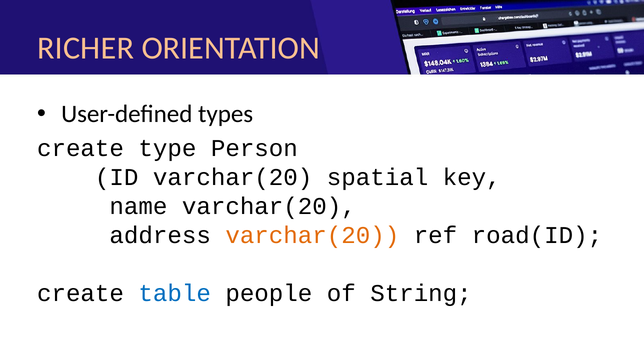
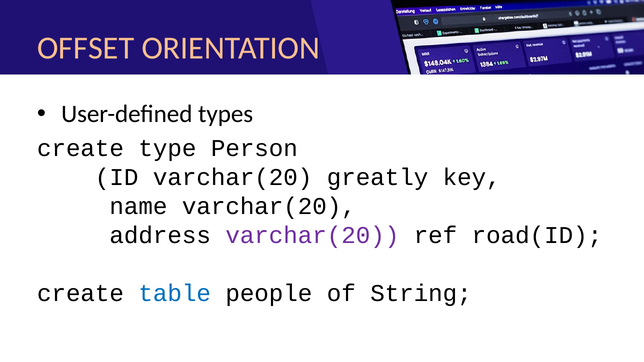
RICHER: RICHER -> OFFSET (86, 48)
spatial: spatial -> greatly (378, 178)
varchar(20 colour: orange -> purple (312, 235)
